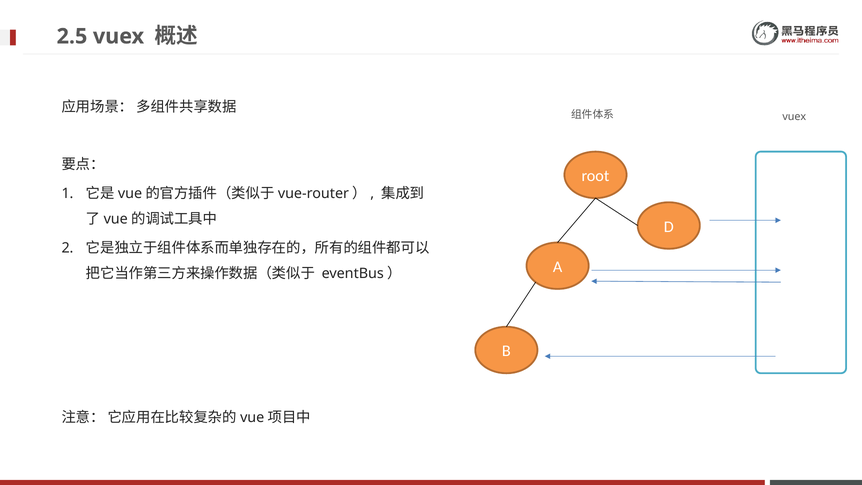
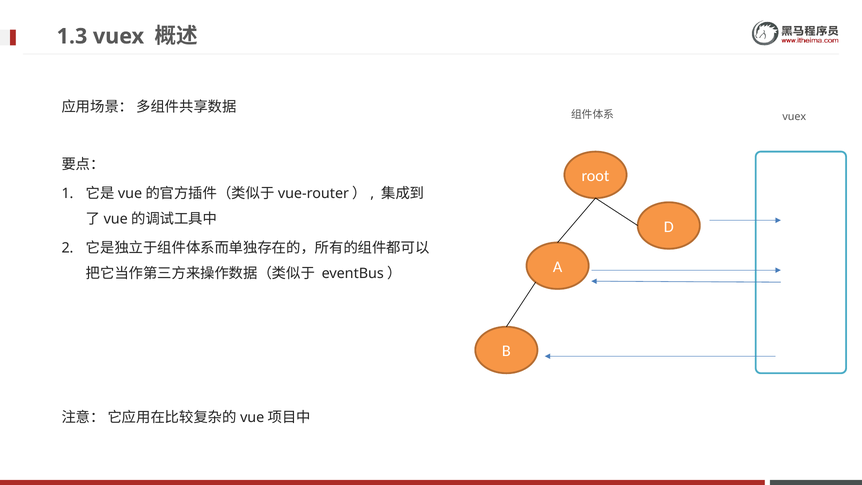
2.5: 2.5 -> 1.3 (72, 36)
